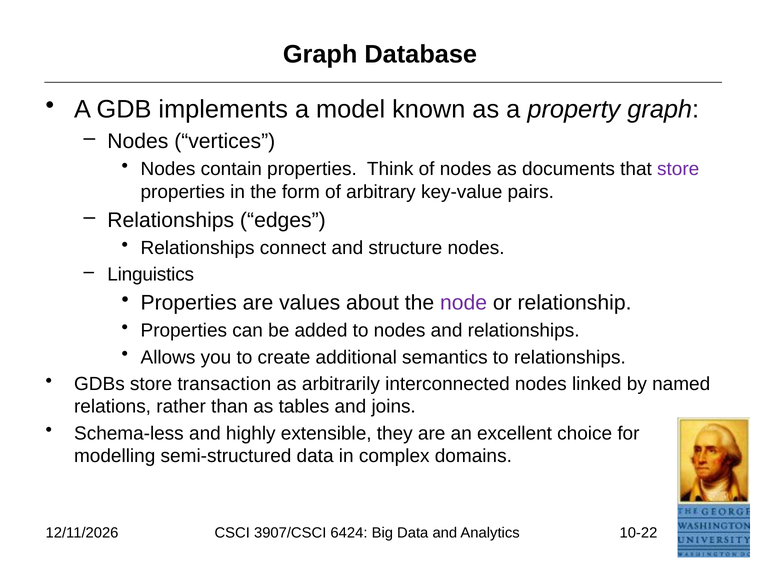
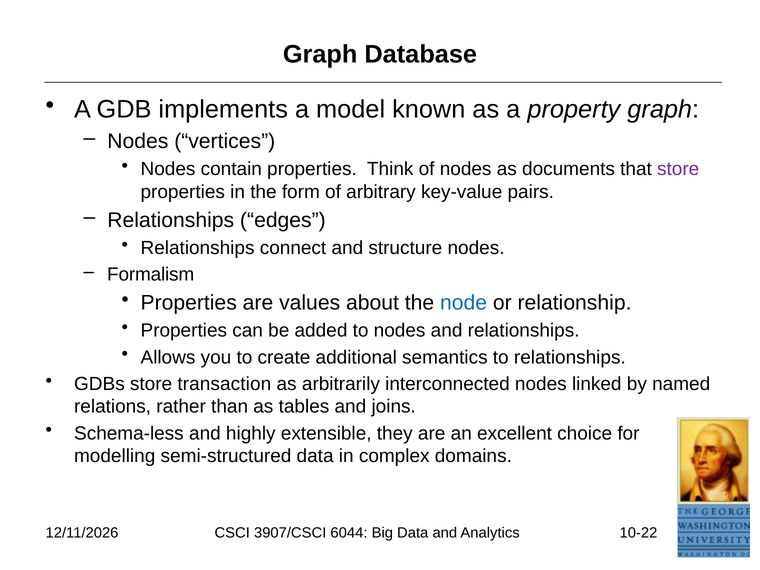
Linguistics: Linguistics -> Formalism (151, 275)
node colour: purple -> blue (464, 303)
6424: 6424 -> 6044 (349, 533)
